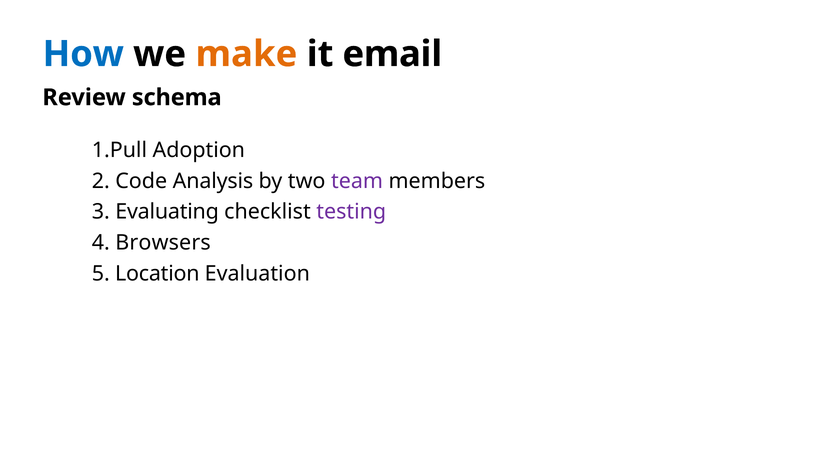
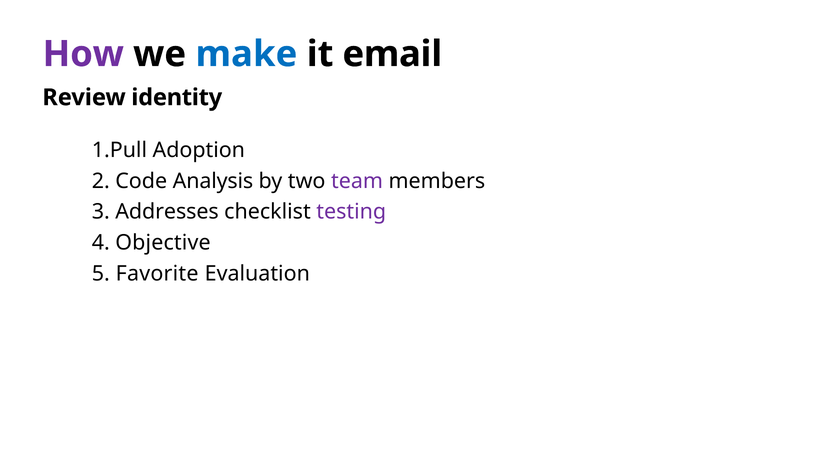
How colour: blue -> purple (83, 54)
make colour: orange -> blue (246, 54)
schema: schema -> identity (177, 98)
Evaluating: Evaluating -> Addresses (167, 212)
Browsers: Browsers -> Objective (163, 243)
Location: Location -> Favorite (157, 274)
